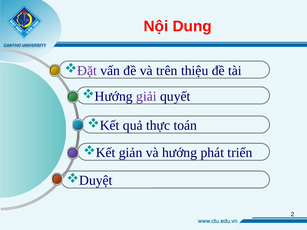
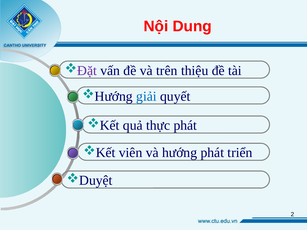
giải colour: purple -> blue (146, 96)
thực toán: toán -> phát (185, 126)
giản: giản -> viên (131, 153)
